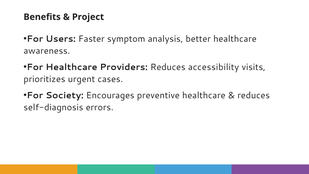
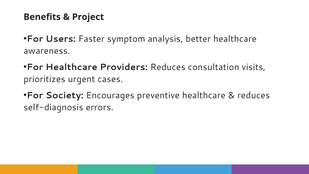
accessibility: accessibility -> consultation (214, 67)
